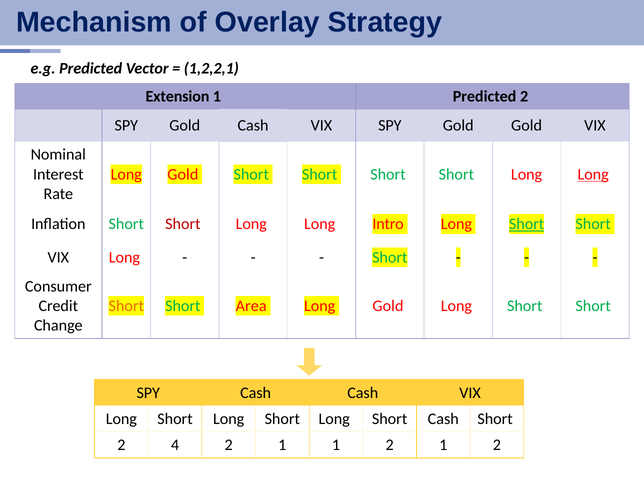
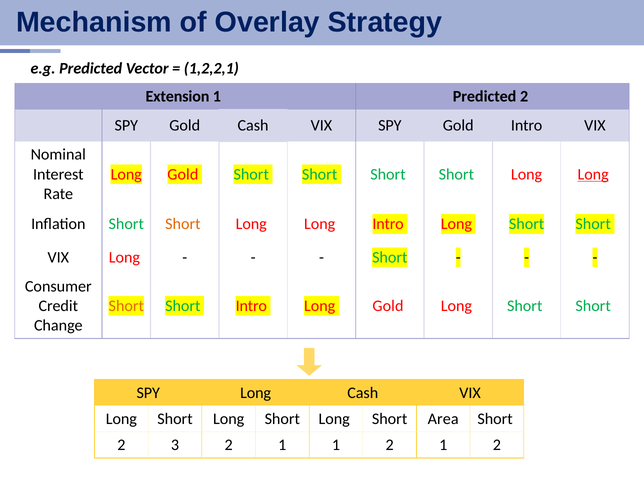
Gold Gold: Gold -> Intro (527, 126)
Short colour: red -> orange (183, 224)
Short underline: present -> none (527, 224)
Short Area: Area -> Intro (251, 306)
SPY Cash: Cash -> Long (256, 393)
Short Cash: Cash -> Area (443, 419)
4: 4 -> 3 (175, 445)
